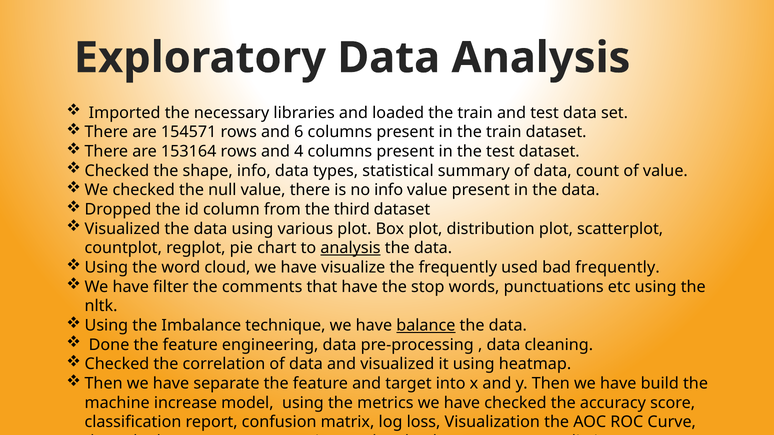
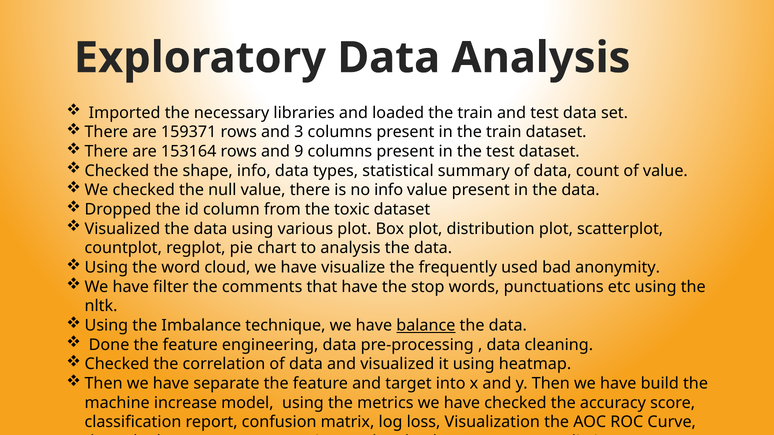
154571: 154571 -> 159371 (189, 132)
6: 6 -> 3 (299, 132)
4: 4 -> 9 (299, 151)
third: third -> toxic (352, 210)
analysis underline: present -> none (351, 248)
bad frequently: frequently -> anonymity (618, 268)
